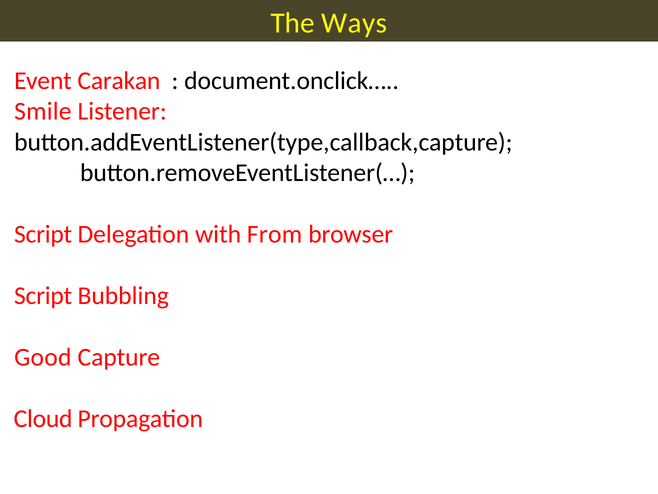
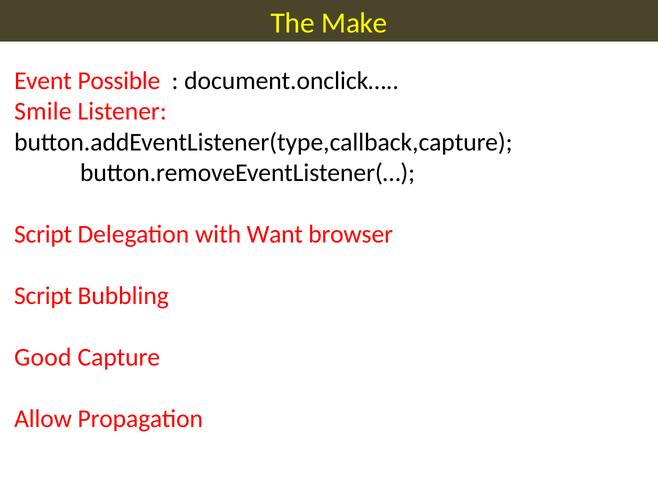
Ways: Ways -> Make (354, 23)
Carakan: Carakan -> Possible (119, 81)
From: From -> Want (275, 234)
Cloud: Cloud -> Allow (43, 419)
